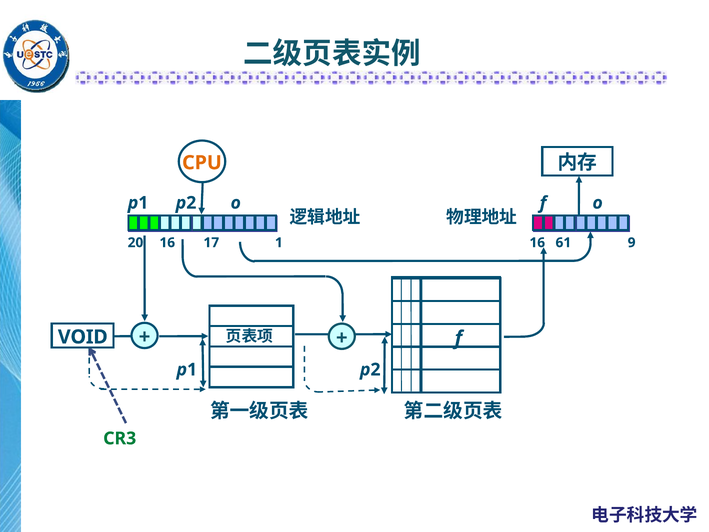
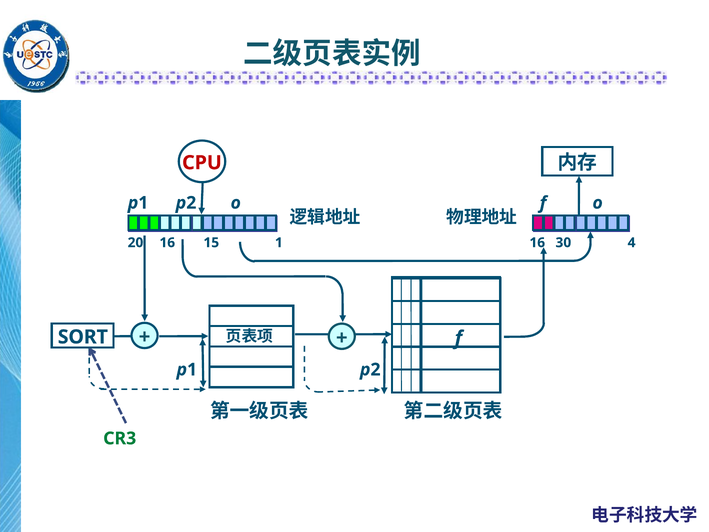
CPU colour: orange -> red (202, 163)
17: 17 -> 15 (211, 243)
61: 61 -> 30 (563, 243)
9: 9 -> 4 (632, 243)
VOID: VOID -> SORT (83, 337)
